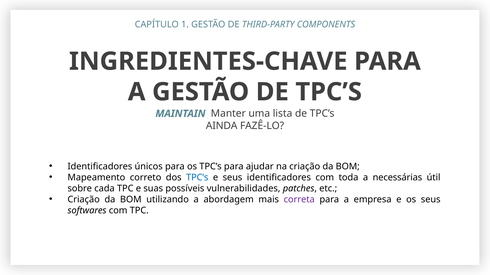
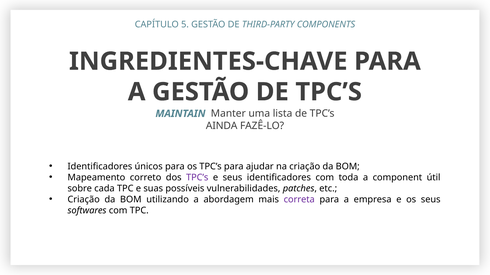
1: 1 -> 5 (185, 24)
TPC’s colour: blue -> purple (197, 178)
necessárias: necessárias -> component (397, 178)
